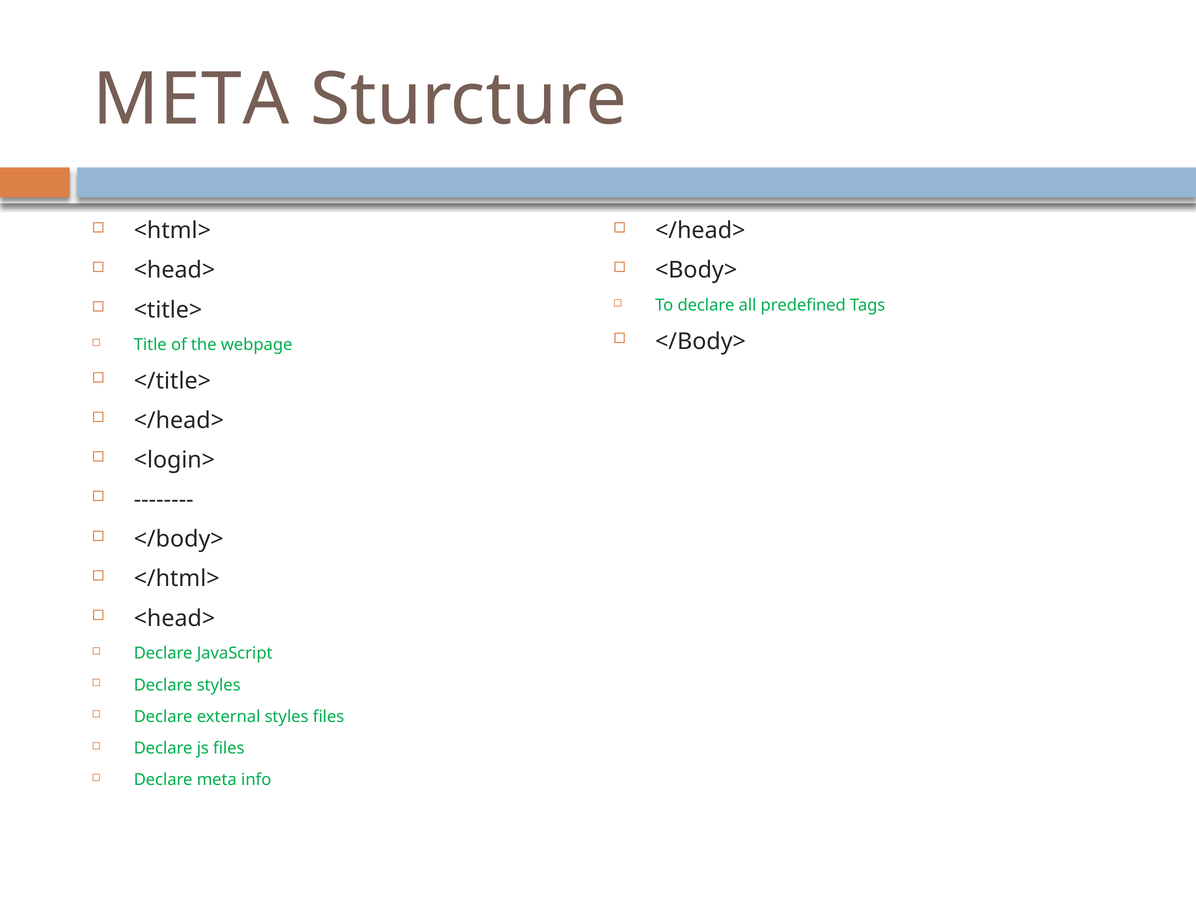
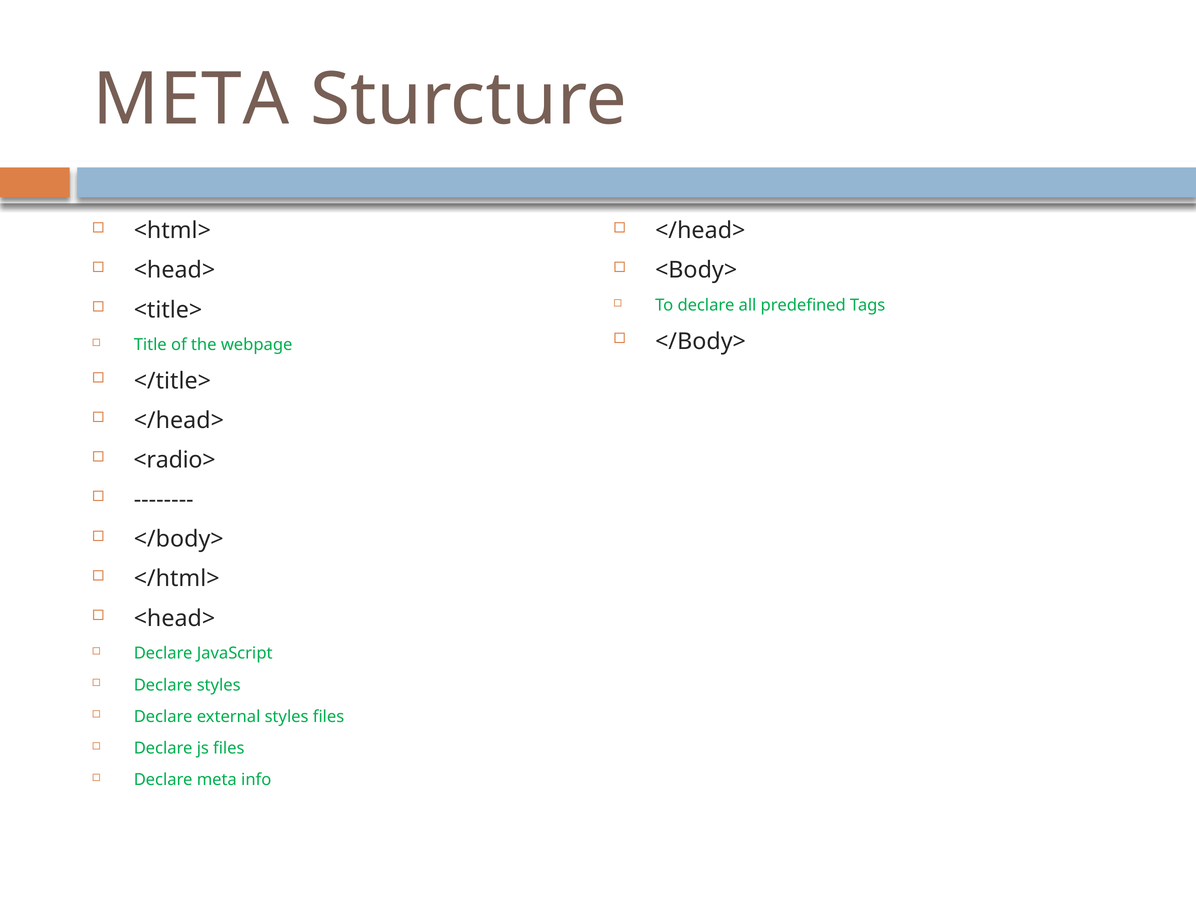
<login>: <login> -> <radio> (175, 460)
